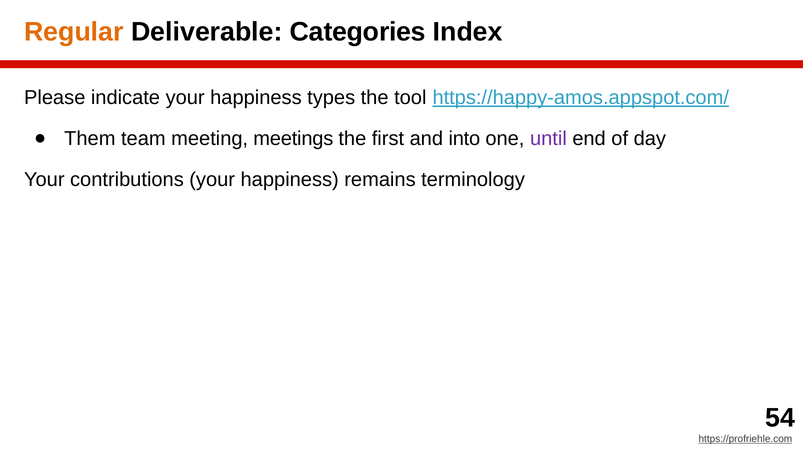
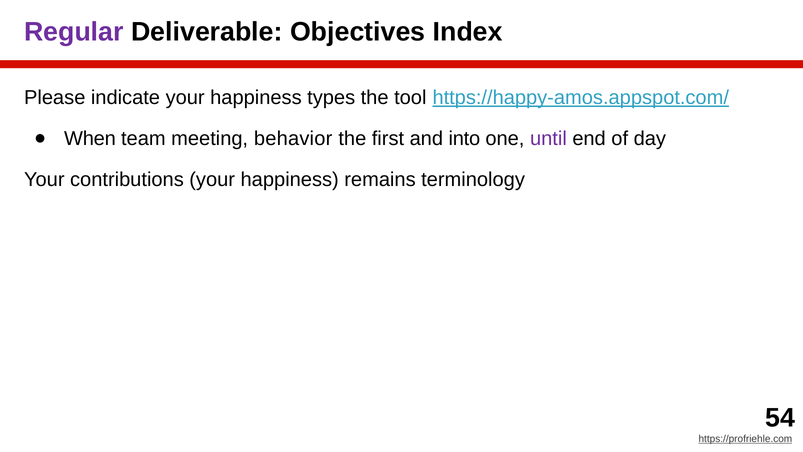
Regular colour: orange -> purple (74, 32)
Categories: Categories -> Objectives (358, 32)
Them: Them -> When (90, 138)
meetings: meetings -> behavior (293, 138)
